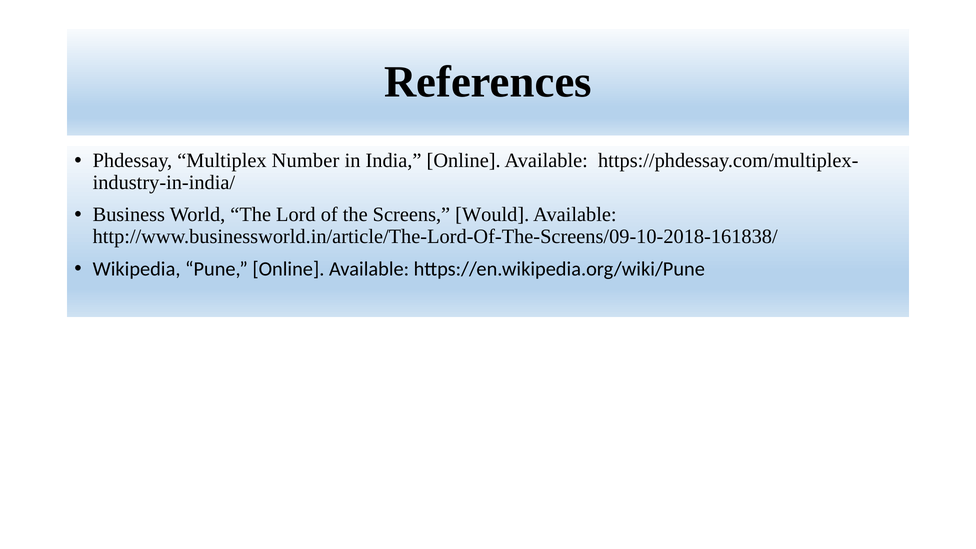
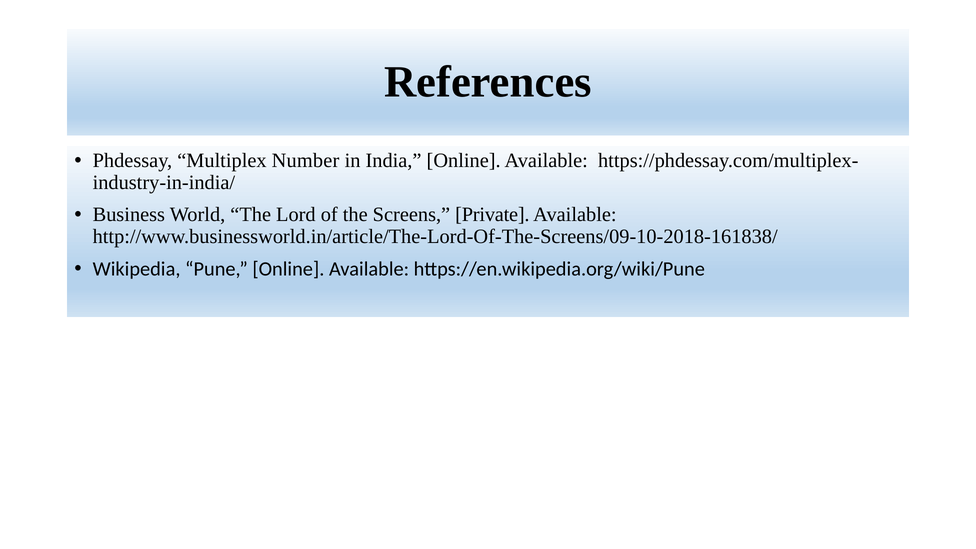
Would: Would -> Private (492, 215)
